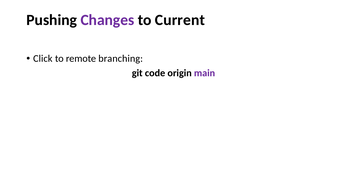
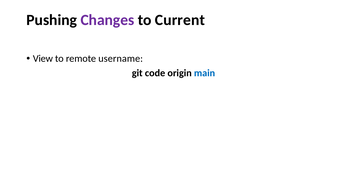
Click: Click -> View (43, 59)
branching: branching -> username (121, 59)
main colour: purple -> blue (205, 73)
